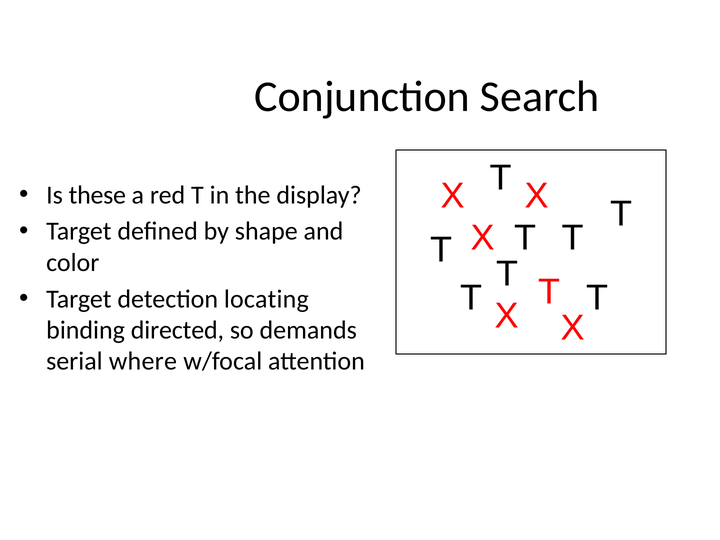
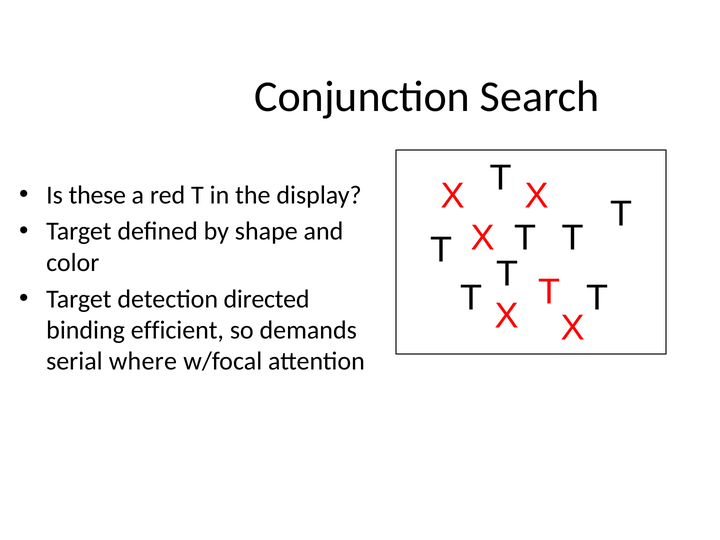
locating: locating -> directed (267, 299)
directed: directed -> efficient (177, 330)
